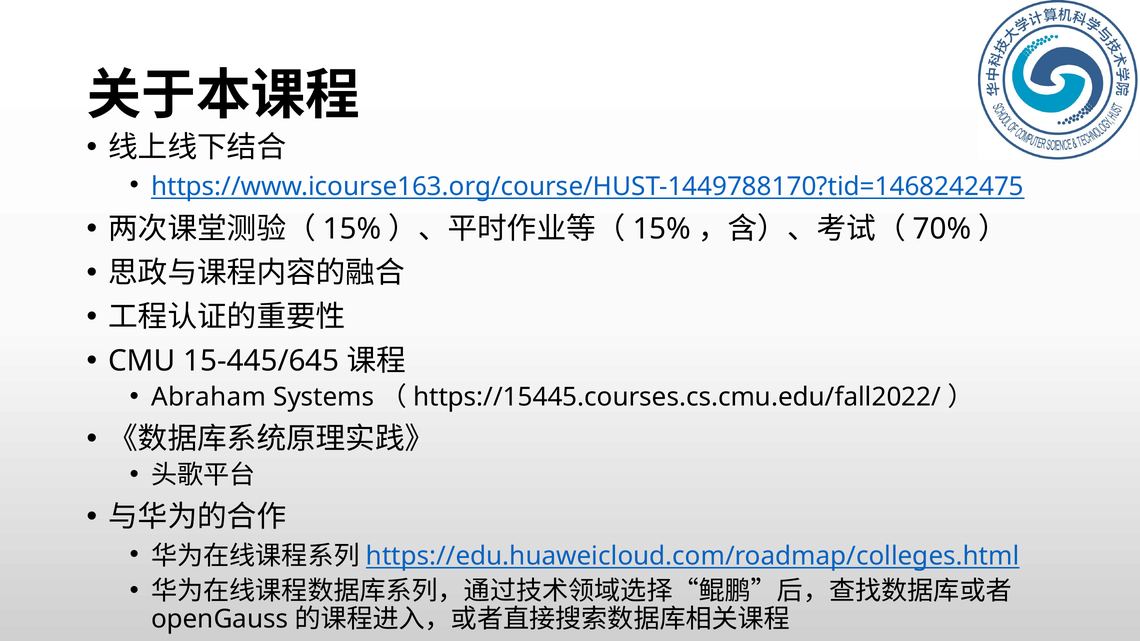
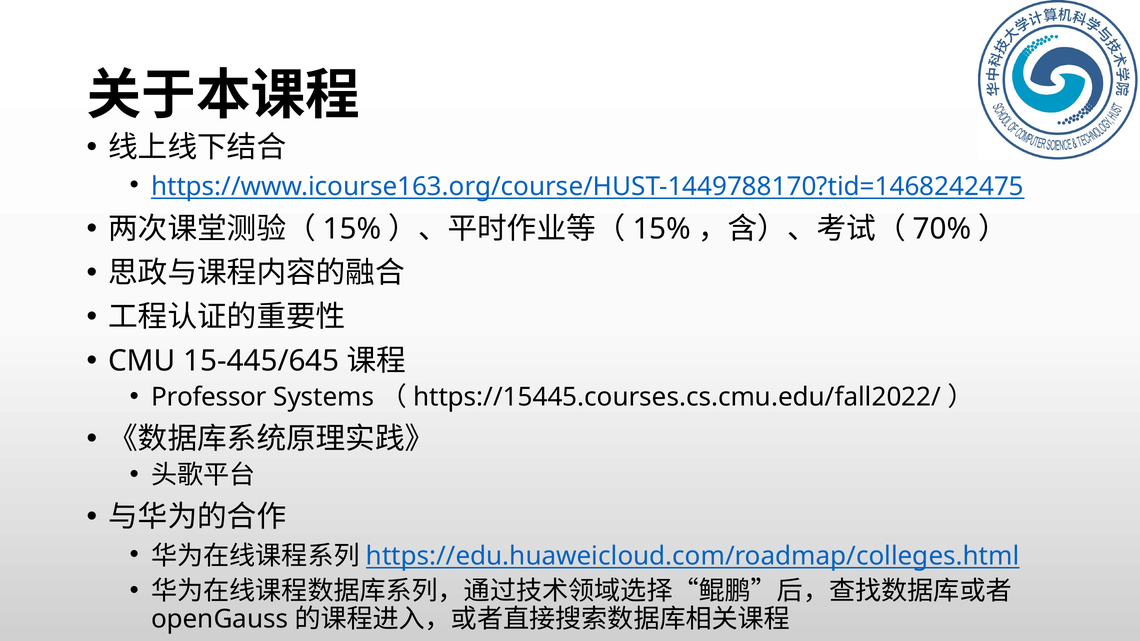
Abraham: Abraham -> Professor (209, 397)
